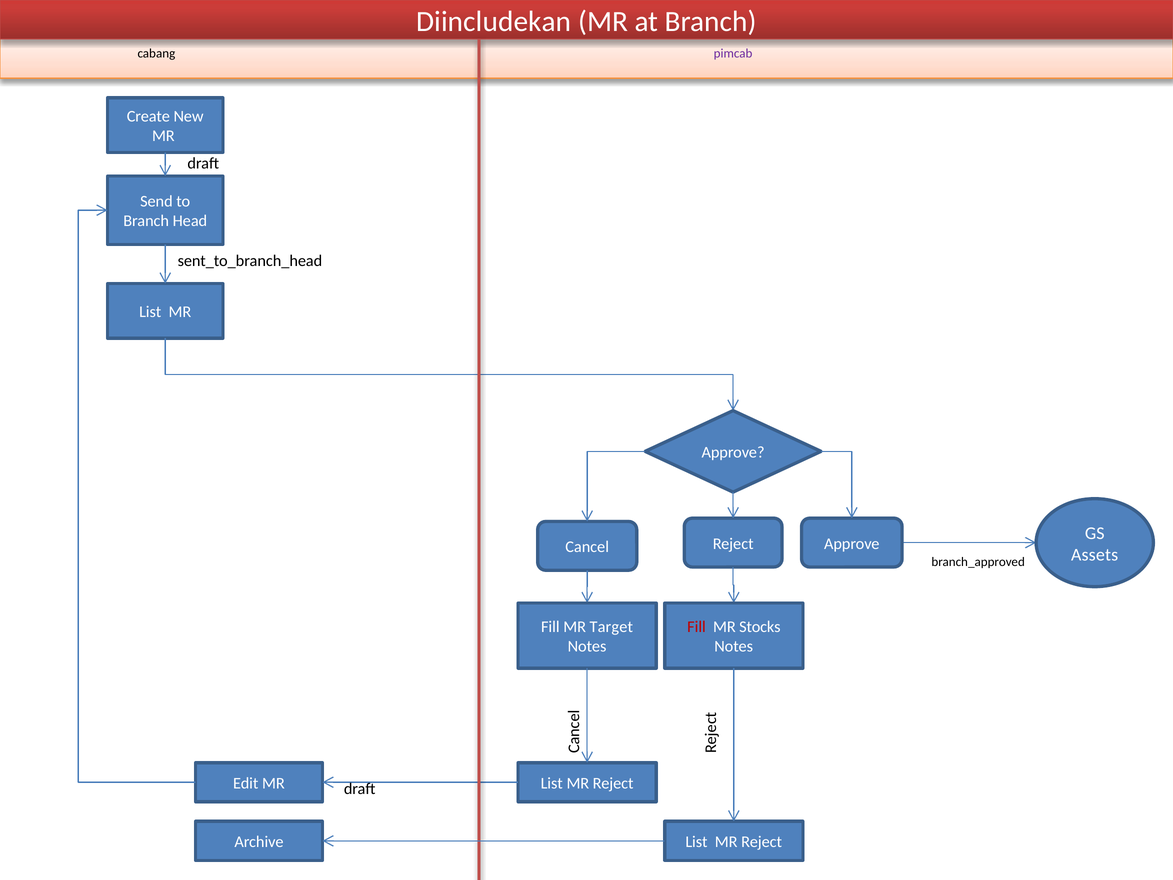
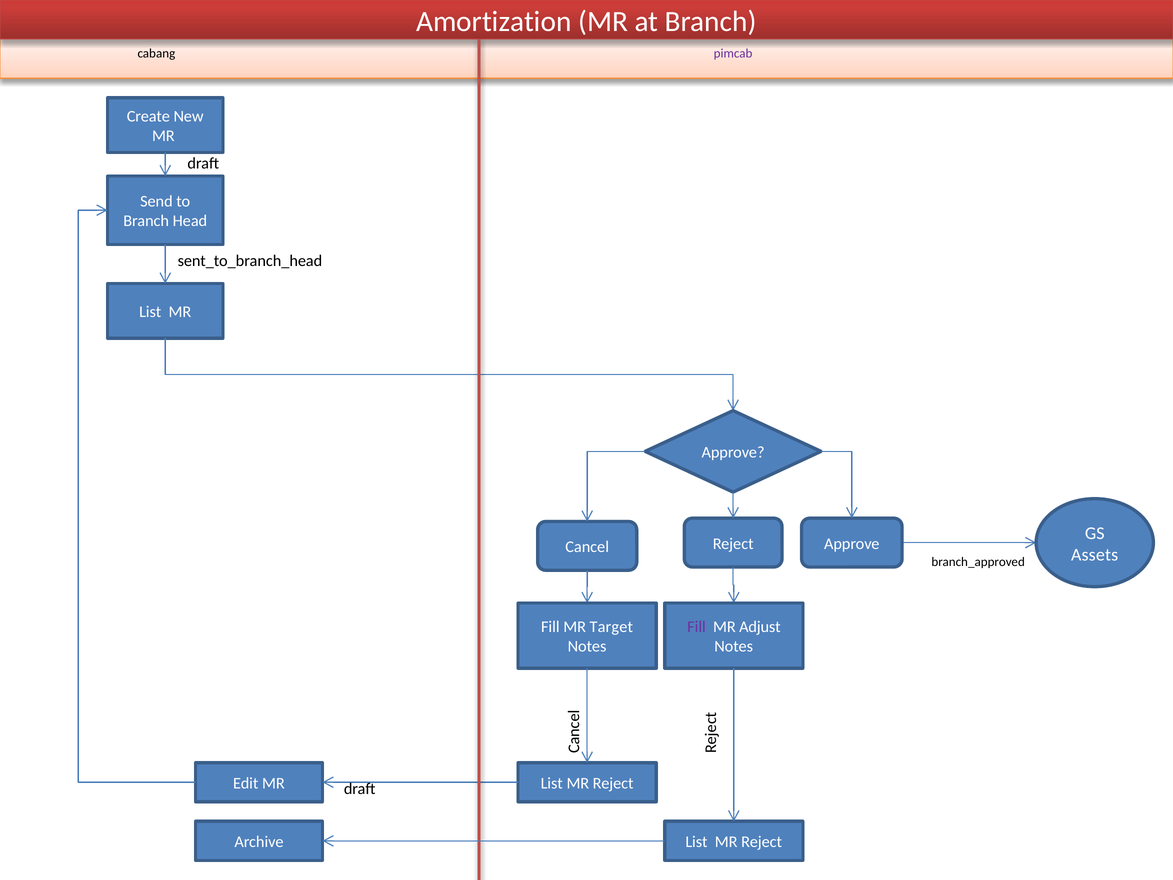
Diincludekan: Diincludekan -> Amortization (494, 22)
Fill colour: red -> purple (697, 627)
Stocks: Stocks -> Adjust (760, 627)
